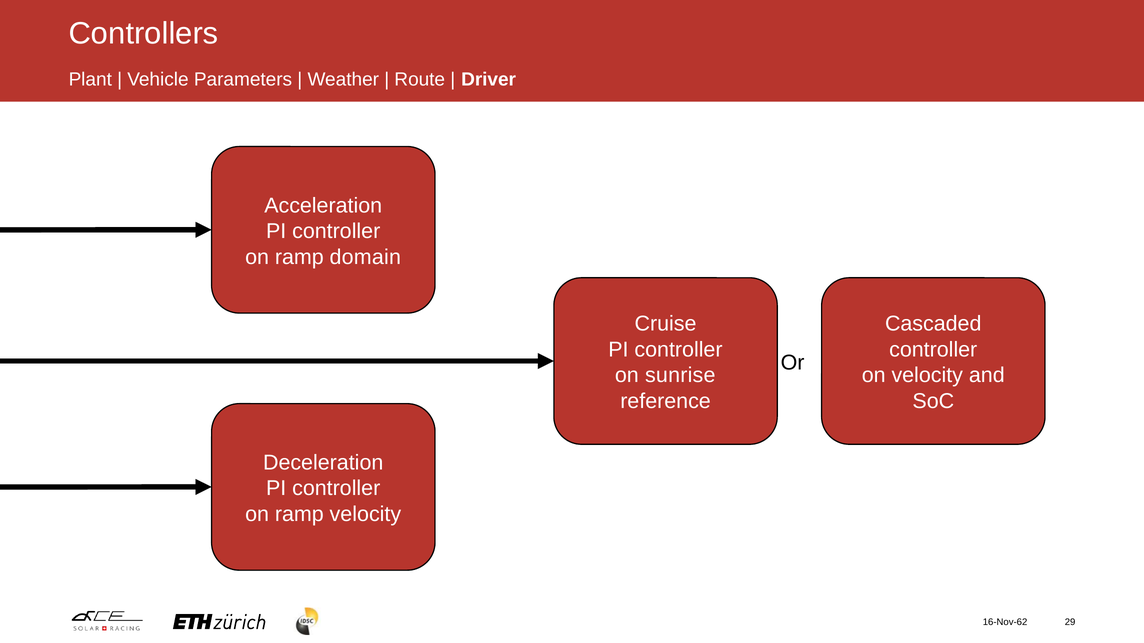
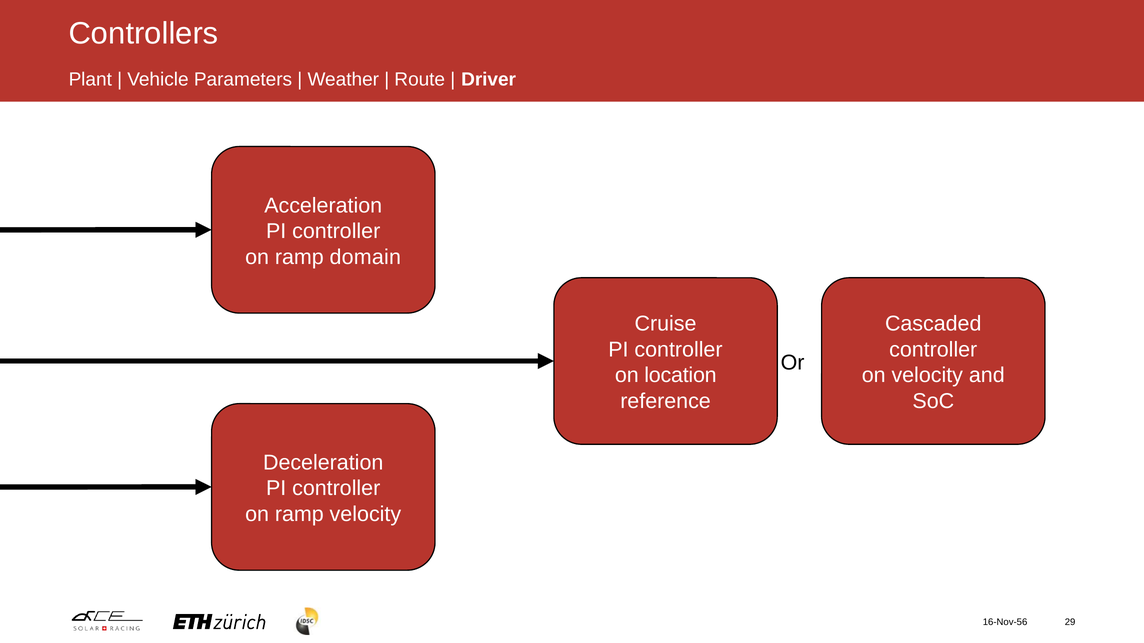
sunrise: sunrise -> location (680, 376)
16-Nov-62: 16-Nov-62 -> 16-Nov-56 (1005, 623)
